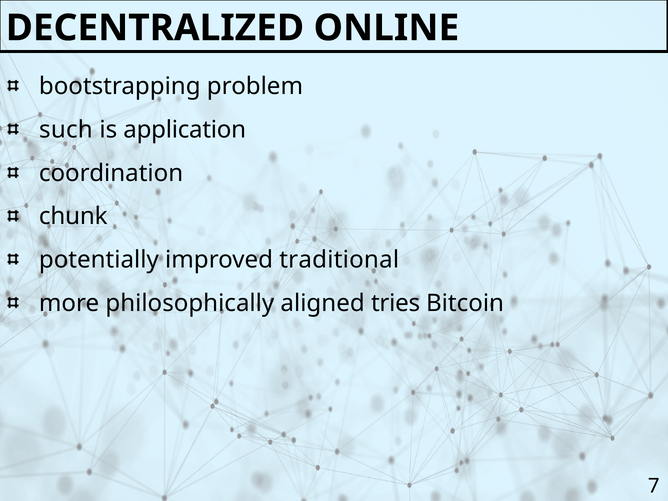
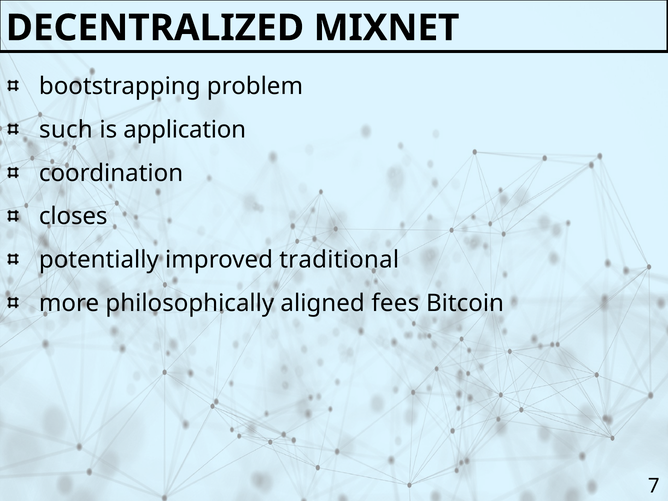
ONLINE: ONLINE -> MIXNET (387, 28)
chunk: chunk -> closes (73, 216)
tries: tries -> fees (395, 303)
